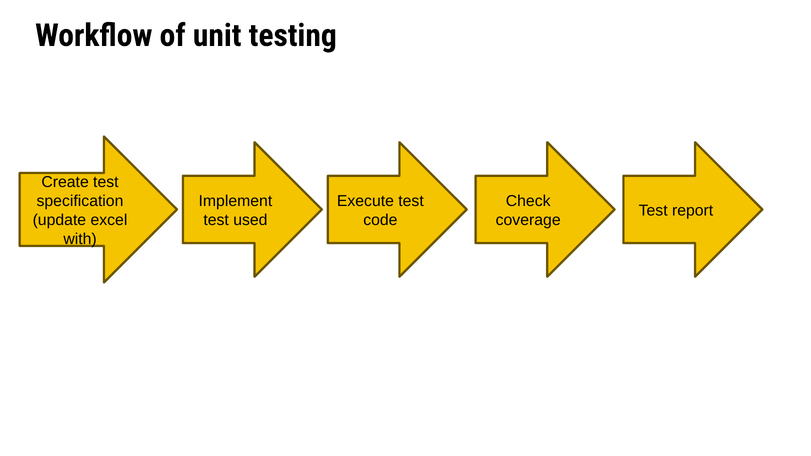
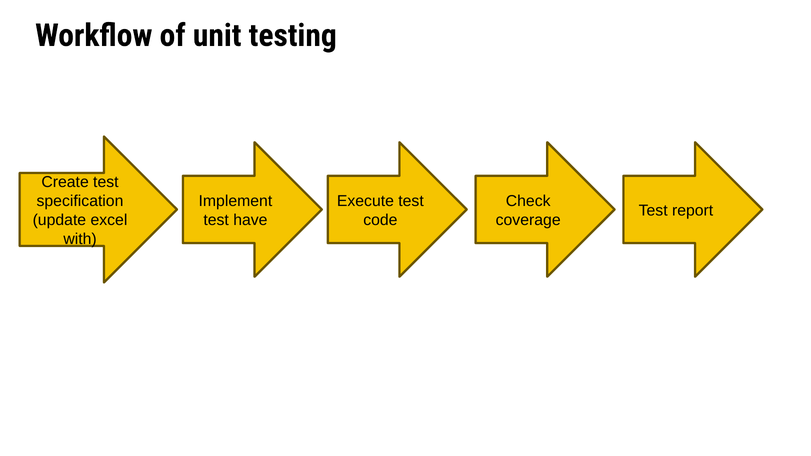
used: used -> have (250, 220)
